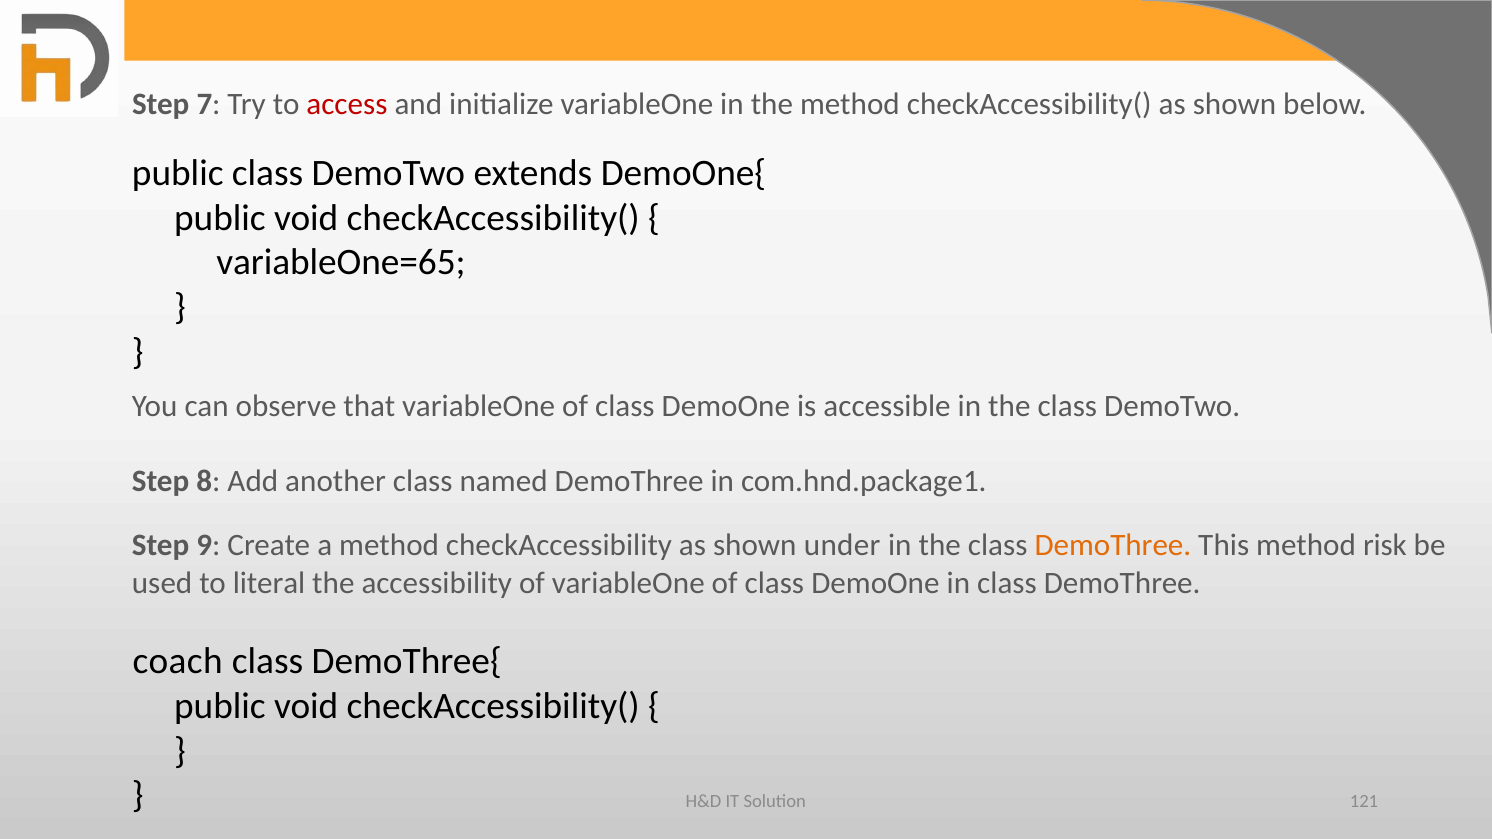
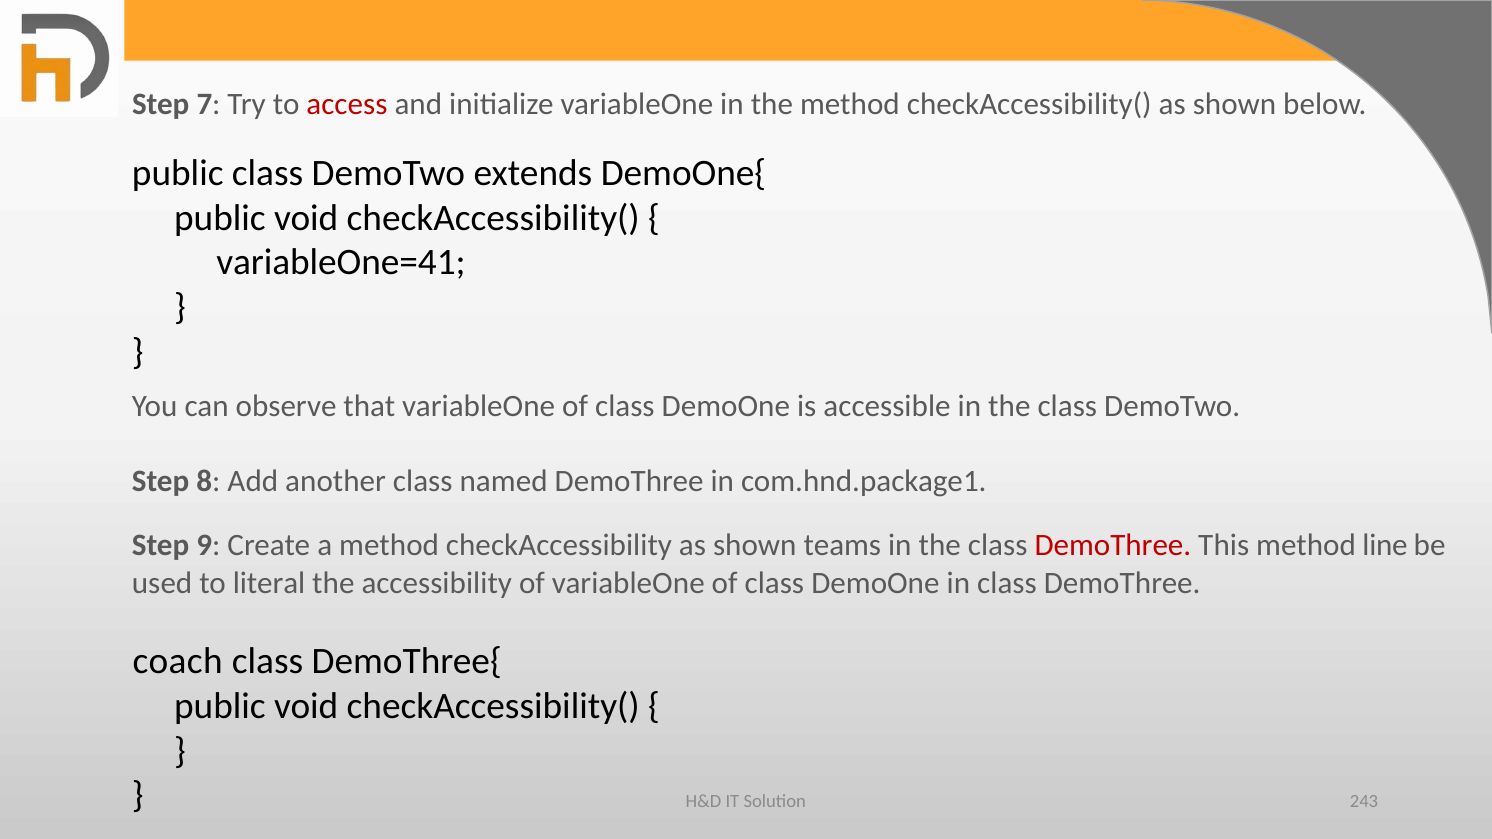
variableOne=65: variableOne=65 -> variableOne=41 (341, 263)
under: under -> teams (842, 546)
DemoThree colour: orange -> red (1113, 546)
risk: risk -> line (1385, 546)
121: 121 -> 243 (1364, 801)
